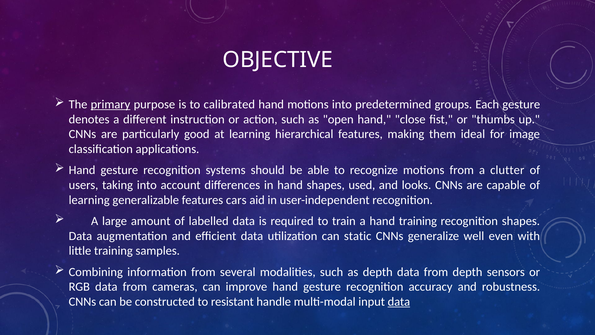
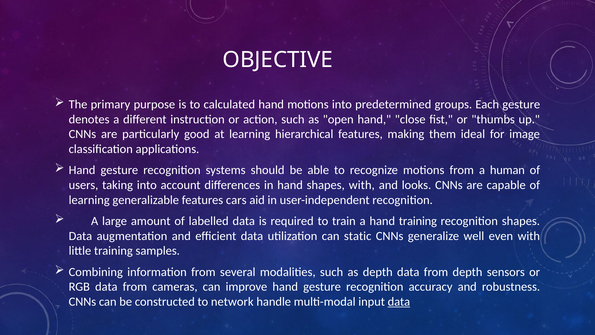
primary underline: present -> none (110, 104)
calibrated: calibrated -> calculated (229, 104)
clutter: clutter -> human (507, 170)
shapes used: used -> with (362, 185)
resistant: resistant -> network (232, 301)
